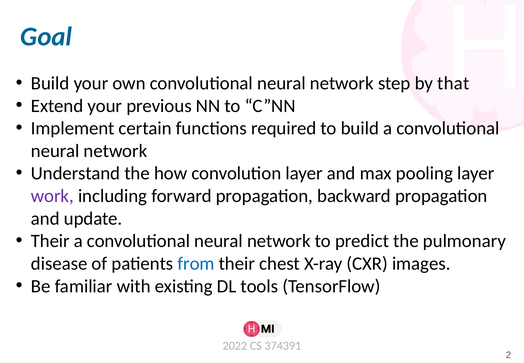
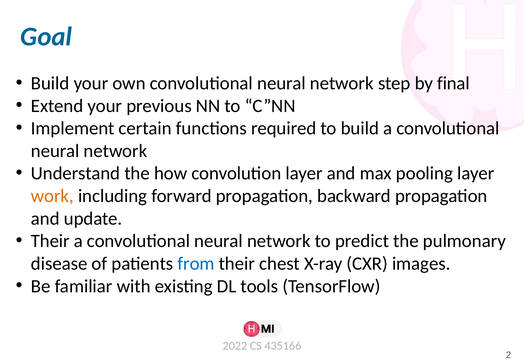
that: that -> final (453, 83)
work colour: purple -> orange (52, 196)
374391: 374391 -> 435166 (283, 345)
